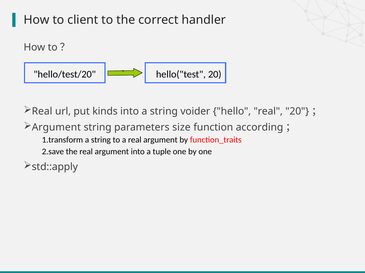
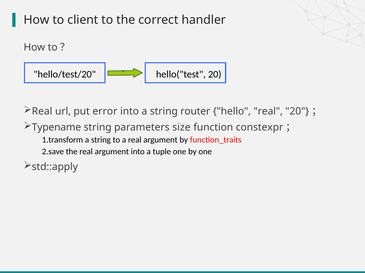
kinds: kinds -> error (105, 112)
voider: voider -> router (195, 112)
Argument: Argument -> Typename (56, 128)
according: according -> constexpr (259, 128)
